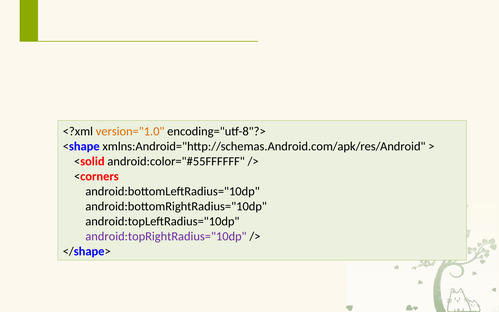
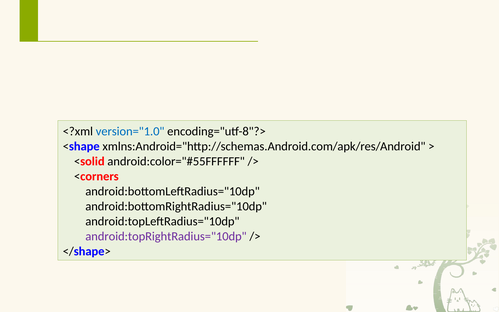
version="1.0 colour: orange -> blue (130, 131)
